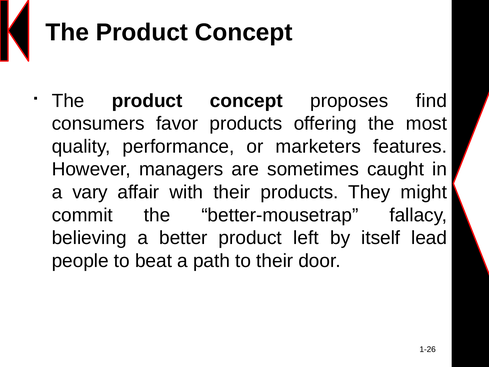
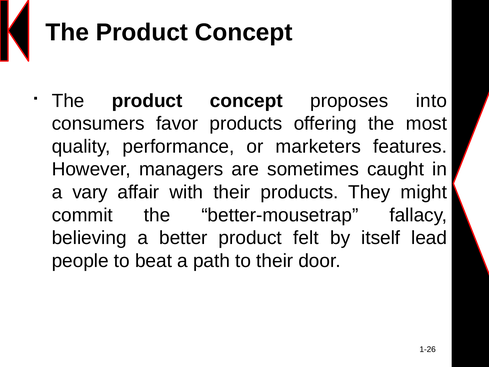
find: find -> into (431, 101)
left: left -> felt (306, 238)
